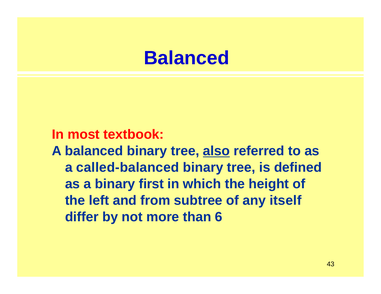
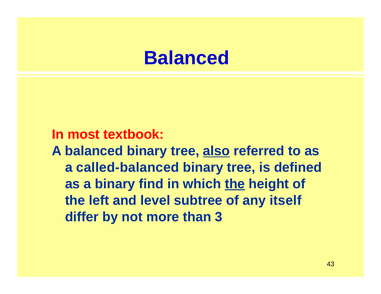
first: first -> find (151, 184)
the underline: none -> present (235, 184)
from: from -> level (155, 201)
6: 6 -> 3 (219, 217)
